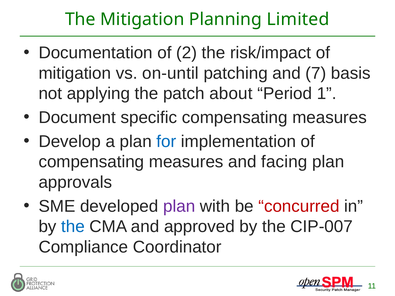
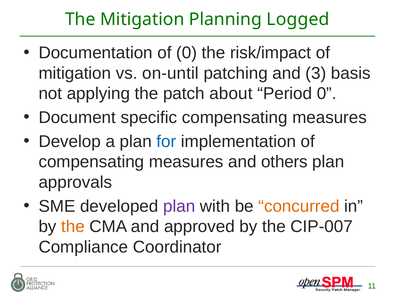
Limited: Limited -> Logged (298, 19)
of 2: 2 -> 0 (187, 53)
7: 7 -> 3 (316, 73)
Period 1: 1 -> 0 (327, 94)
facing: facing -> others (284, 162)
concurred colour: red -> orange (299, 206)
the colour: blue -> orange (73, 227)
